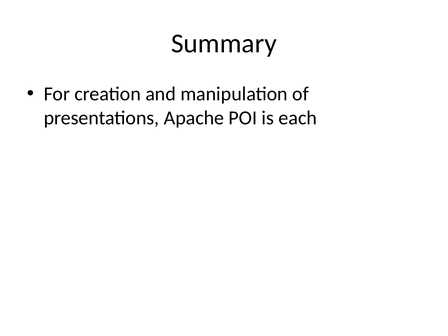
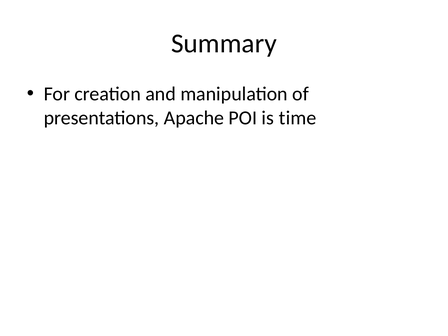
each: each -> time (298, 118)
